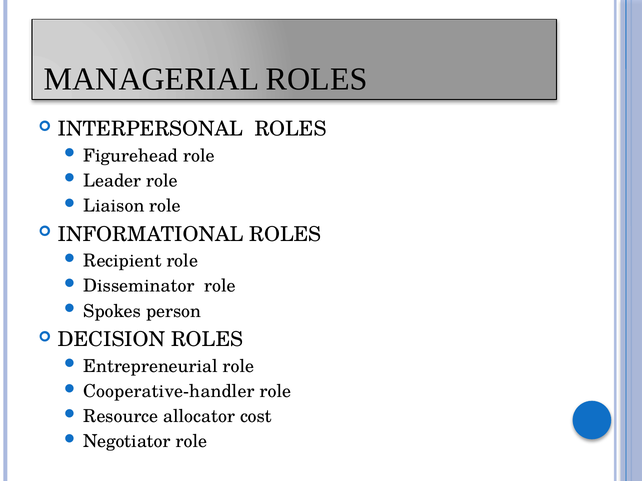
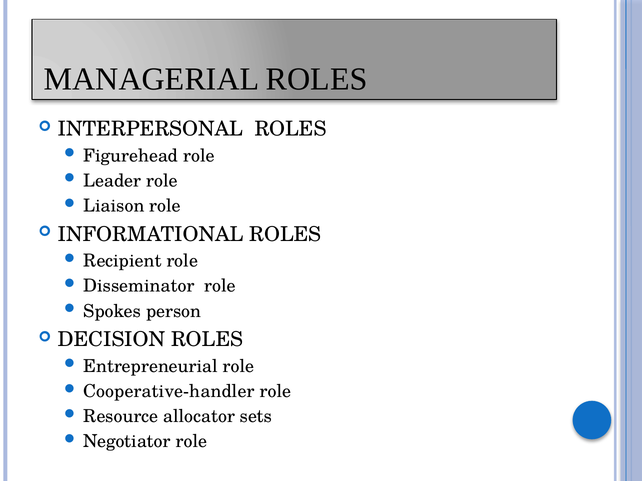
cost: cost -> sets (256, 417)
